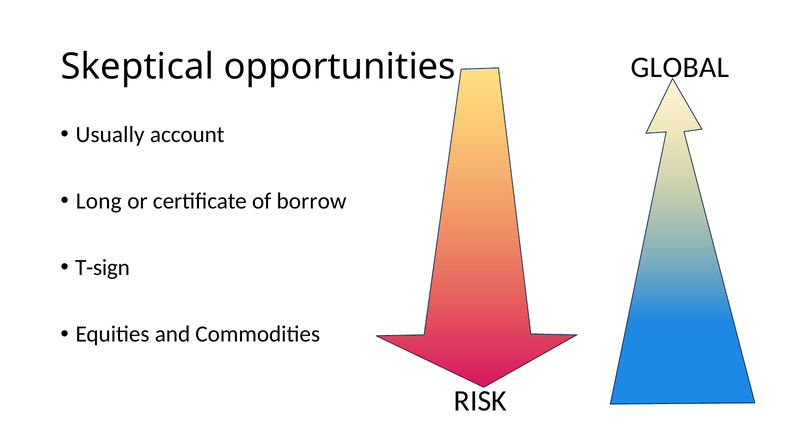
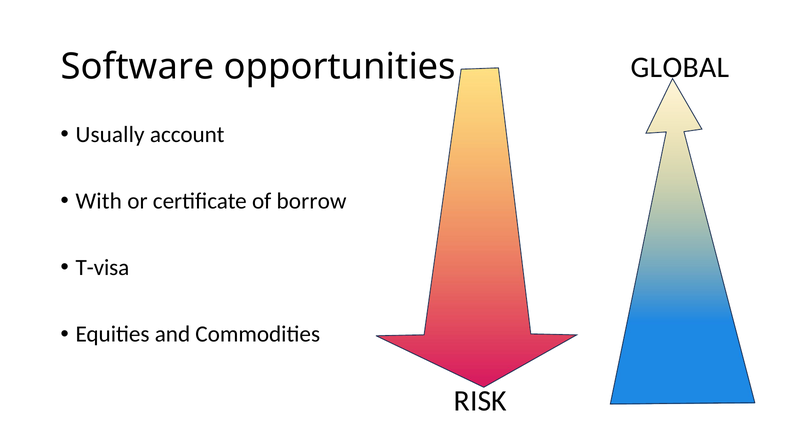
Skeptical: Skeptical -> Software (137, 67)
Long: Long -> With (99, 201)
T-sign: T-sign -> T-visa (102, 268)
